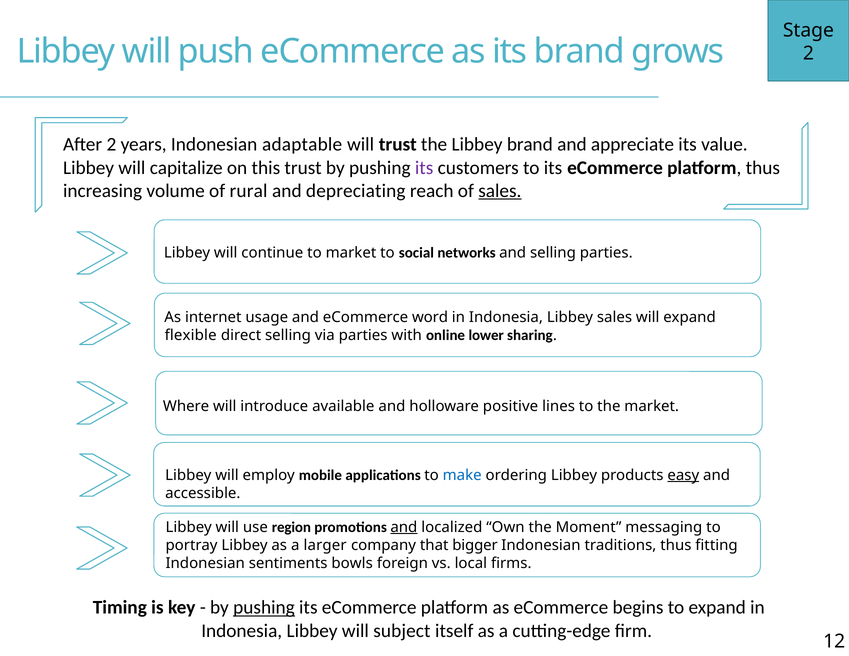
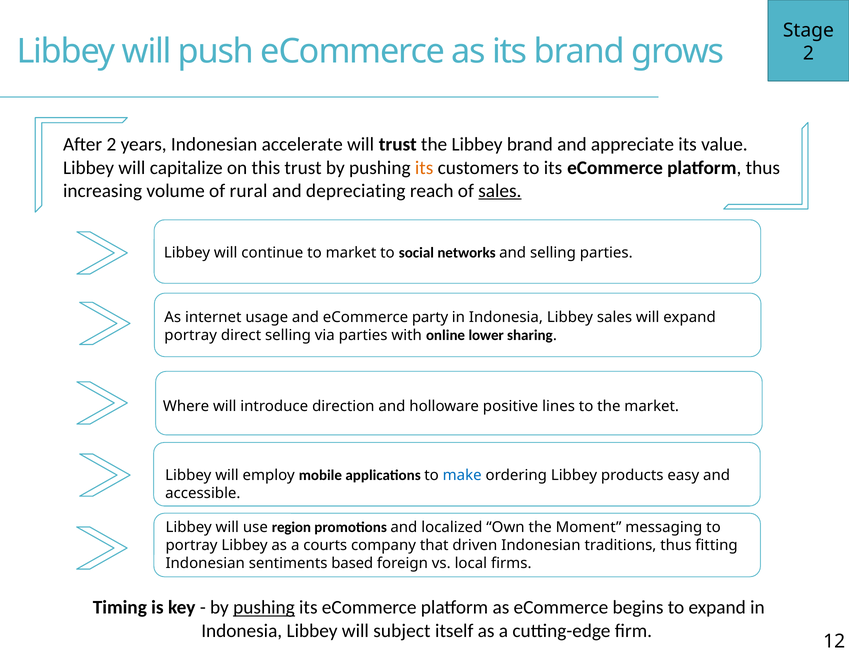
adaptable: adaptable -> accelerate (302, 145)
its colour: purple -> orange (424, 168)
word: word -> party (430, 317)
flexible: flexible -> portray (191, 335)
available: available -> direction (343, 406)
easy underline: present -> none (683, 475)
and underline: present -> none (404, 527)
larger: larger -> courts (325, 545)
bigger: bigger -> driven (475, 545)
bowls: bowls -> based (352, 563)
